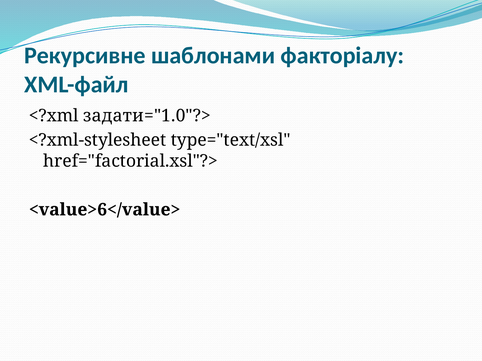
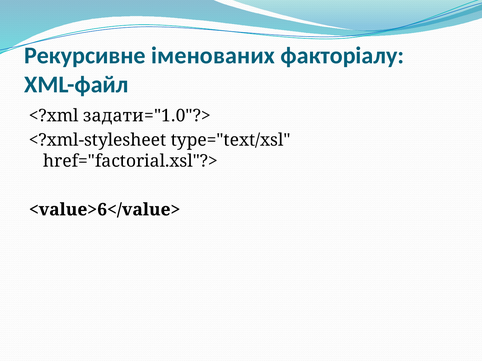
шаблонами: шаблонами -> іменованих (213, 56)
